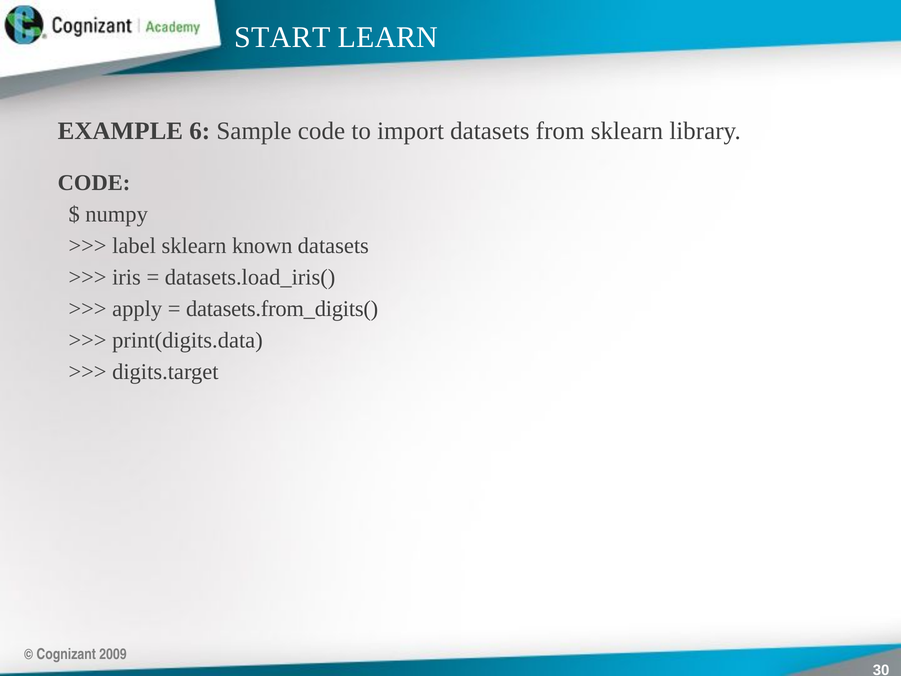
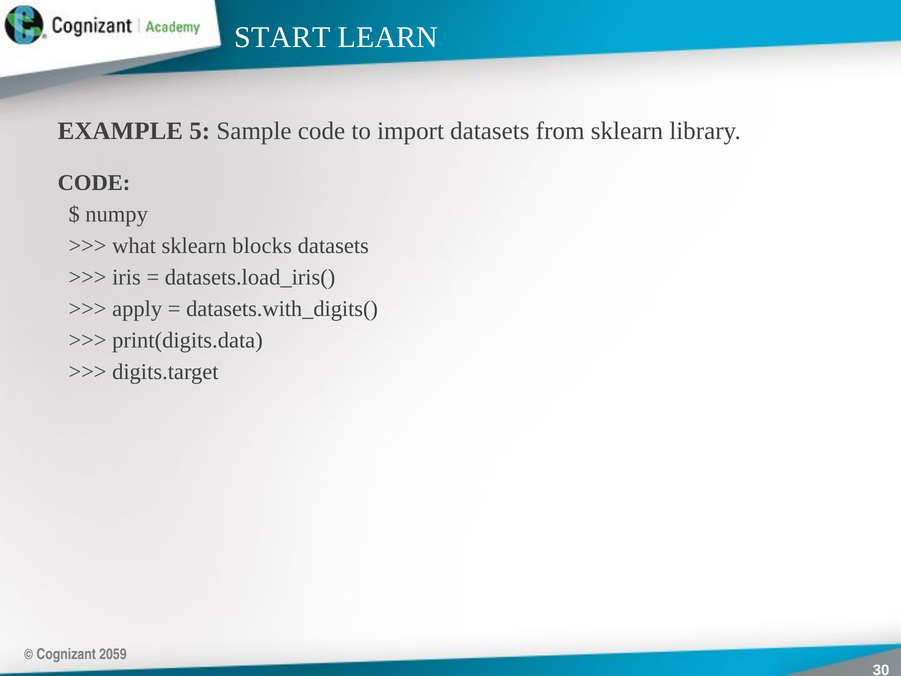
6: 6 -> 5 (200, 131)
label: label -> what (134, 246)
known: known -> blocks (262, 246)
datasets.from_digits(: datasets.from_digits( -> datasets.with_digits( (282, 309)
2009: 2009 -> 2059 (113, 654)
